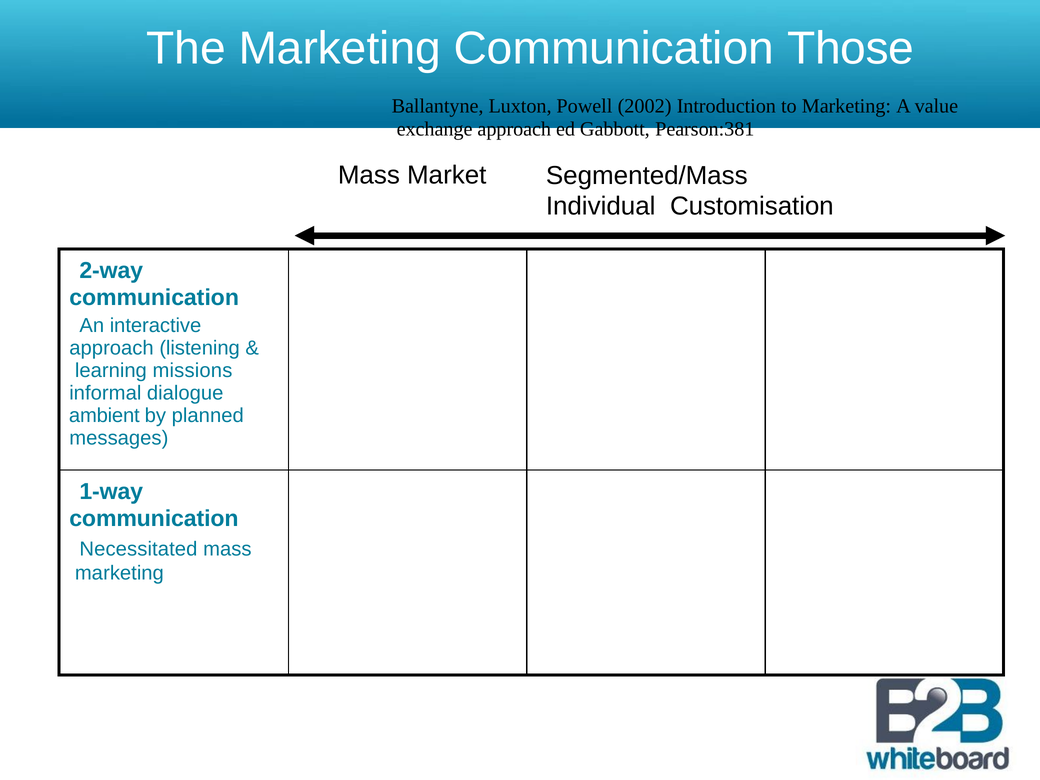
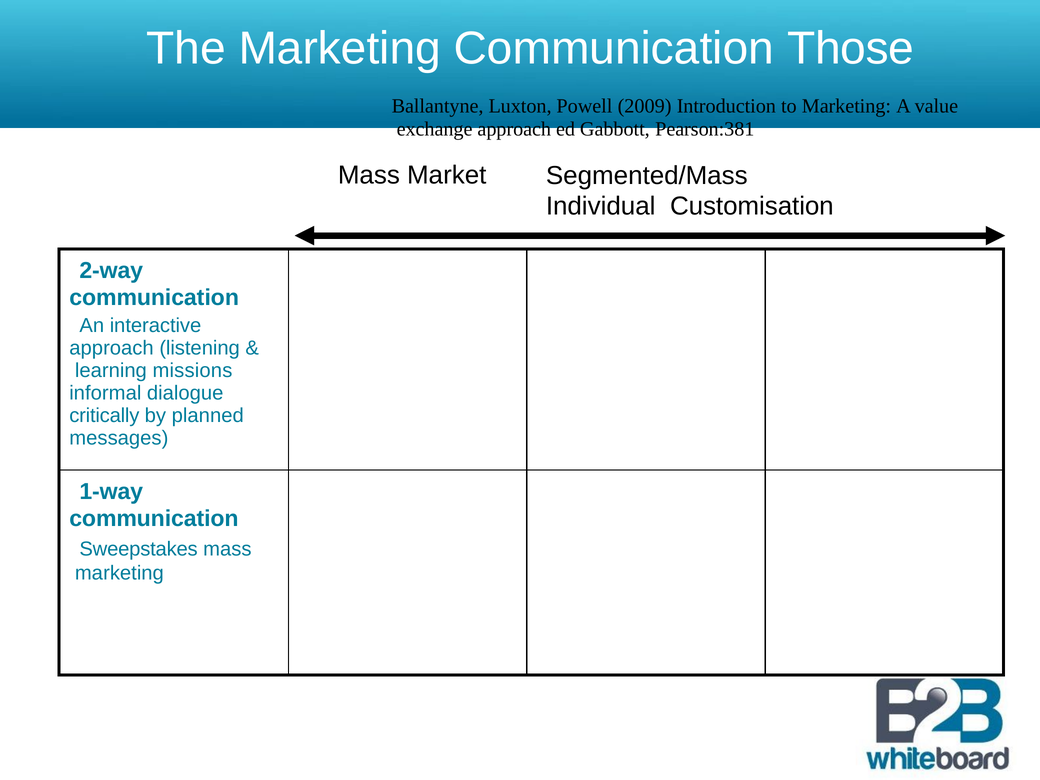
2002: 2002 -> 2009 (645, 106)
ambient: ambient -> critically (104, 415)
Necessitated: Necessitated -> Sweepstakes (139, 549)
